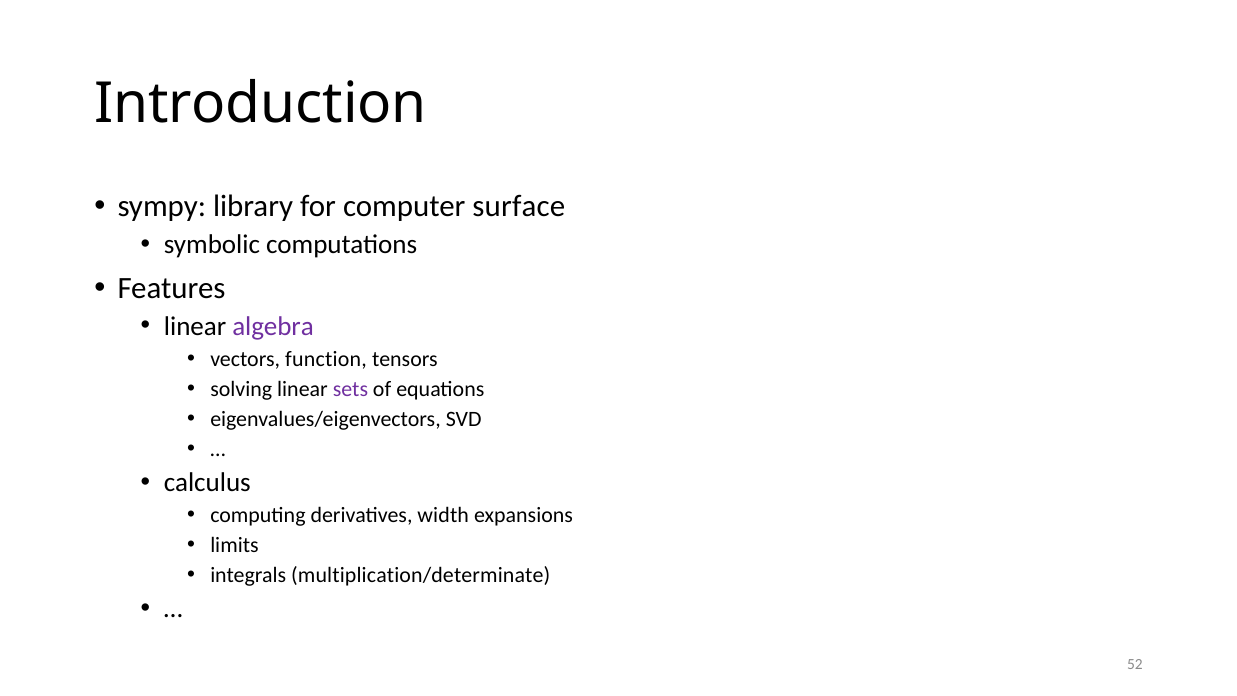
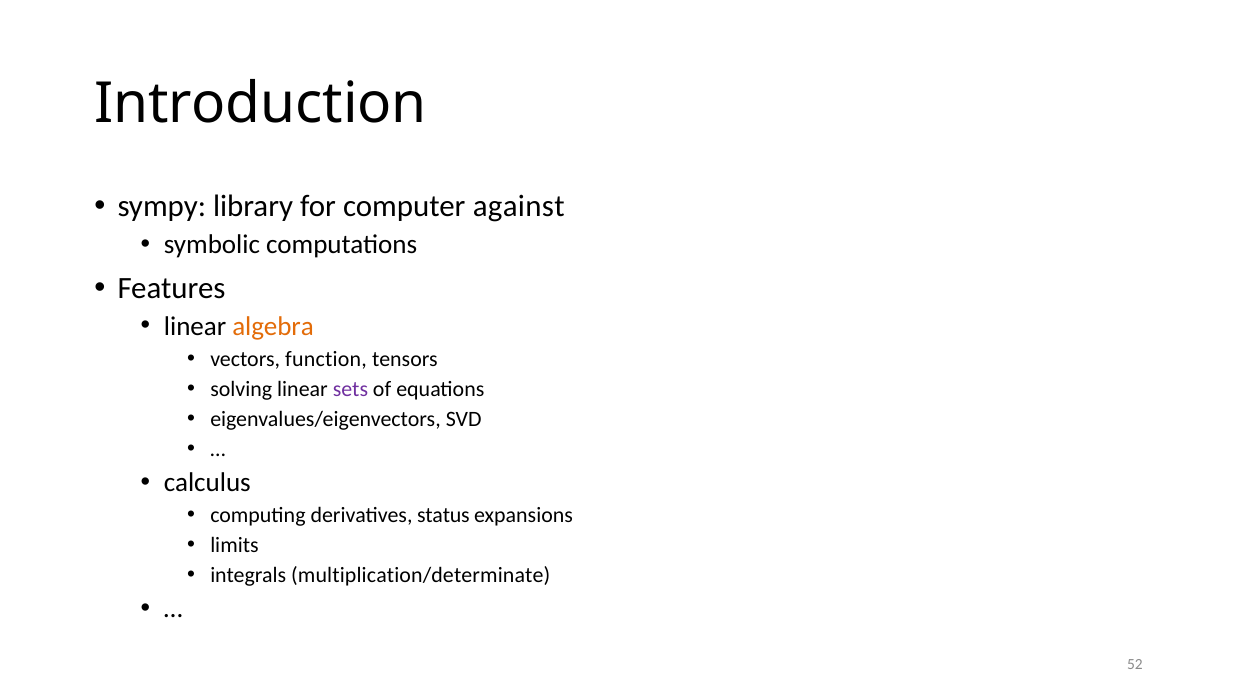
surface: surface -> against (519, 206)
algebra colour: purple -> orange (273, 326)
width: width -> status (443, 515)
